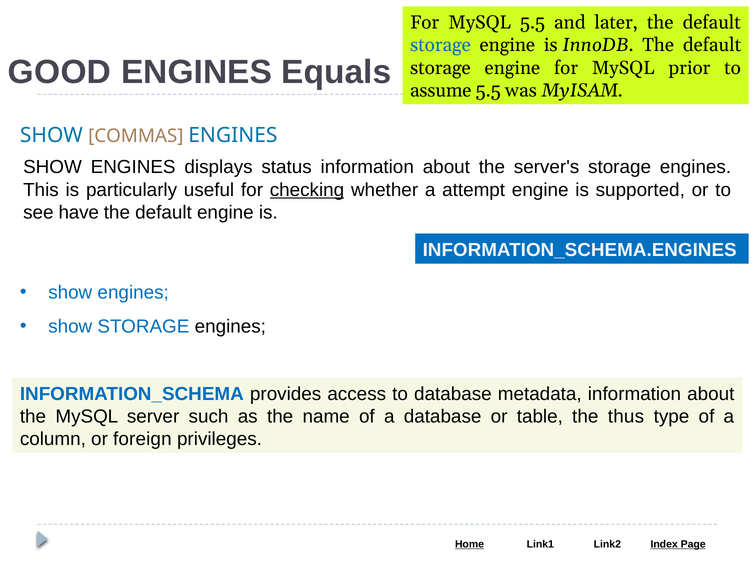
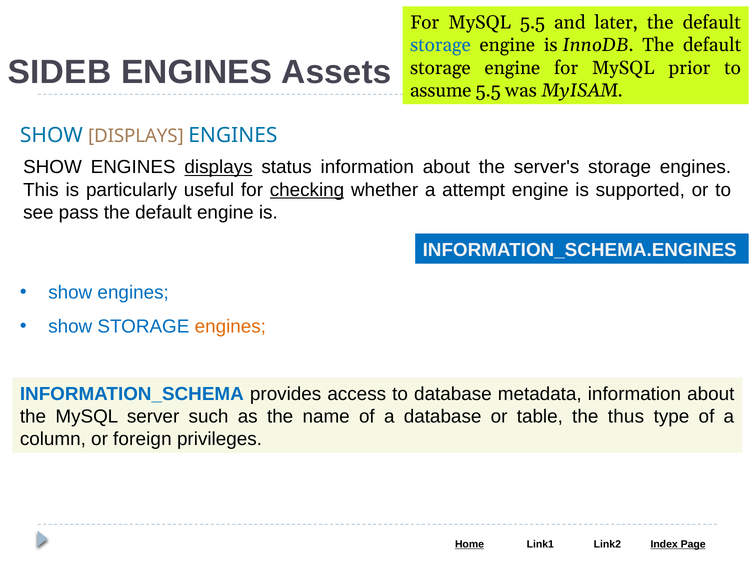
GOOD: GOOD -> SIDEB (59, 72)
Equals: Equals -> Assets (336, 72)
SHOW COMMAS: COMMAS -> DISPLAYS (136, 136)
displays underline: none -> present (219, 167)
have: have -> pass (79, 213)
engines colour: black -> orange (230, 326)
